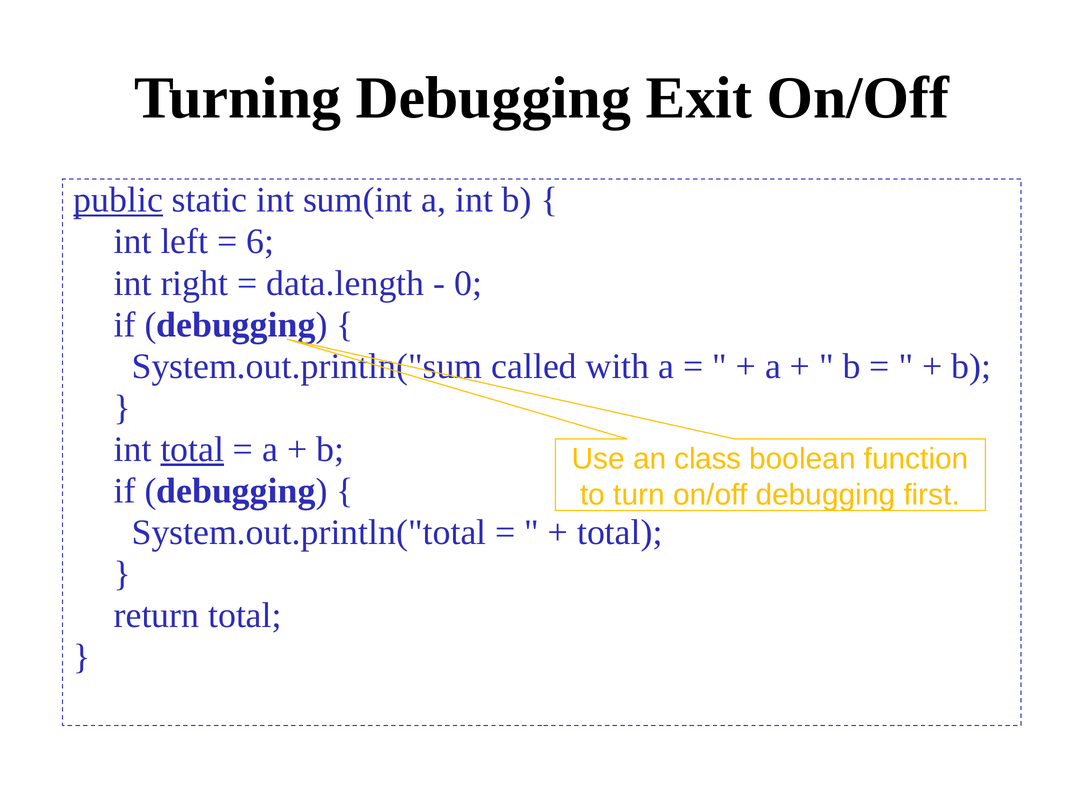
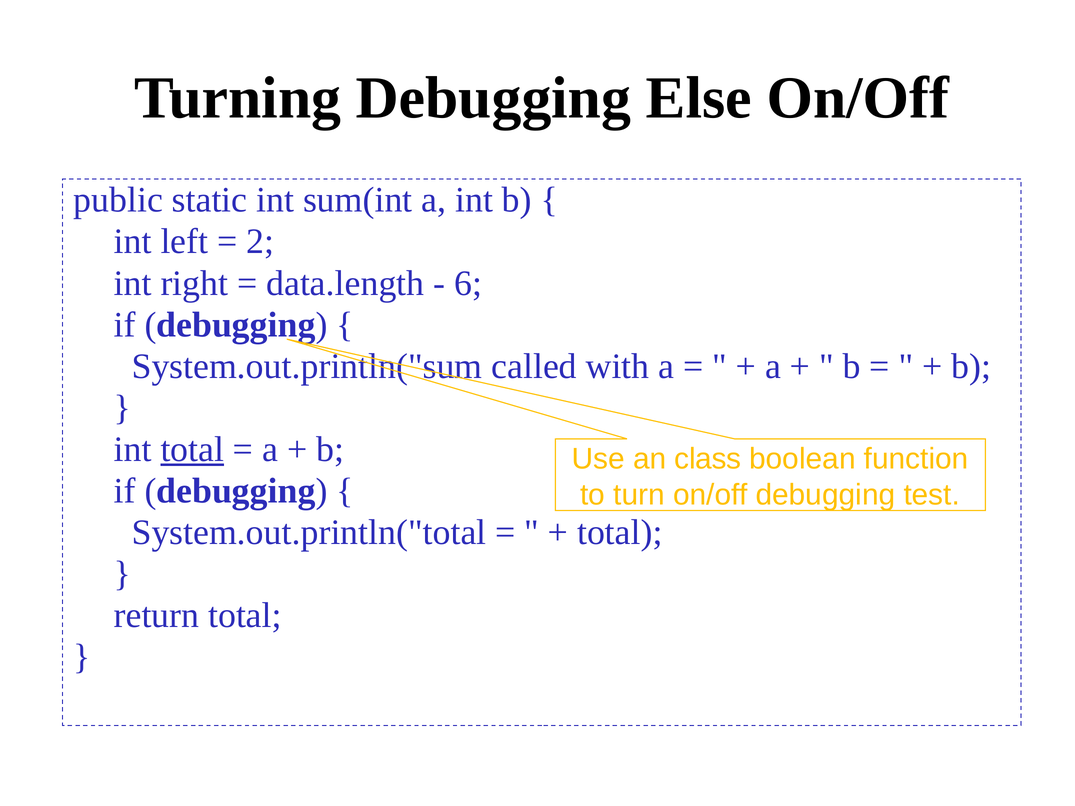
Exit: Exit -> Else (699, 98)
public underline: present -> none (118, 200)
6: 6 -> 2 (260, 242)
0: 0 -> 6 (468, 283)
first: first -> test (932, 495)
